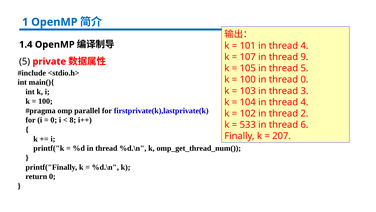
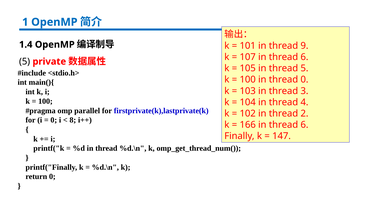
101 in thread 4: 4 -> 9 (304, 46)
107 in thread 9: 9 -> 6 (304, 57)
533: 533 -> 166 (248, 125)
207: 207 -> 147 (282, 136)
